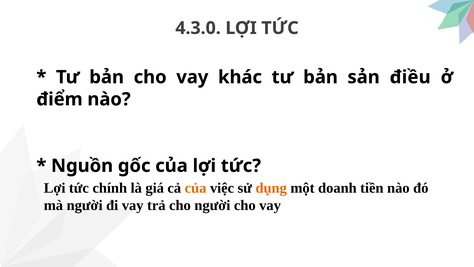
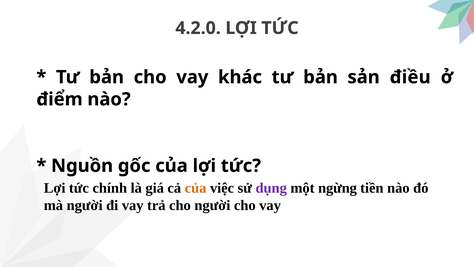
4.3.0: 4.3.0 -> 4.2.0 (198, 28)
dụng colour: orange -> purple (271, 188)
doanh: doanh -> ngừng (337, 188)
